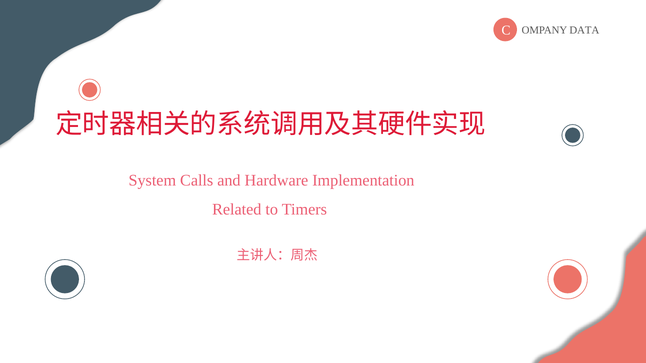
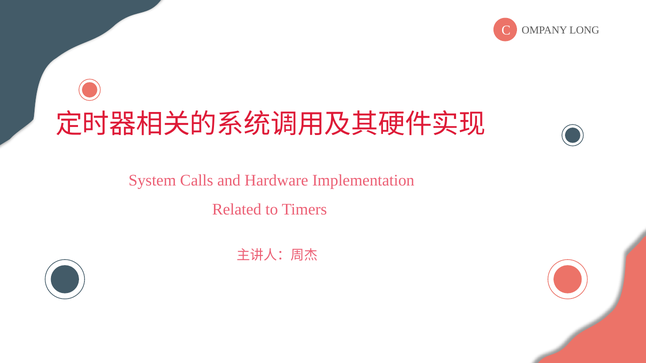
DATA: DATA -> LONG (584, 30)
